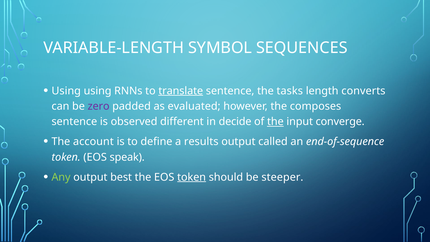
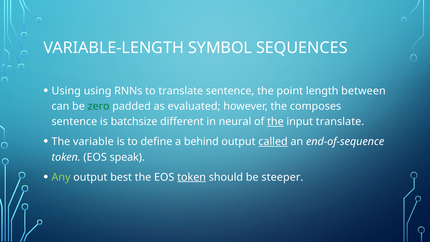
translate underline: present -> none (181, 91)
tasks: tasks -> point (290, 91)
converts: converts -> between (363, 91)
zero colour: purple -> green (99, 106)
observed: observed -> batchsize (134, 122)
decide: decide -> neural (235, 122)
input converge: converge -> translate (340, 122)
account: account -> variable (93, 142)
results: results -> behind (201, 142)
called underline: none -> present (273, 142)
